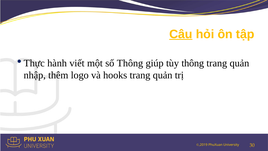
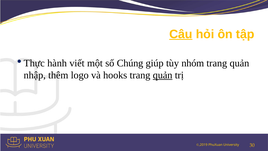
số Thông: Thông -> Chúng (130, 63)
tùy thông: thông -> nhóm (193, 63)
quản underline: none -> present (163, 75)
